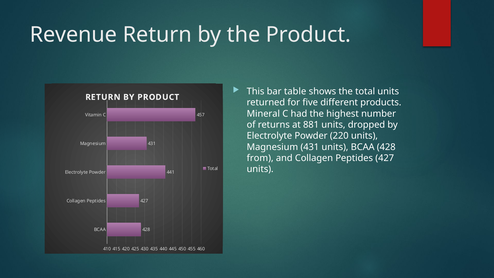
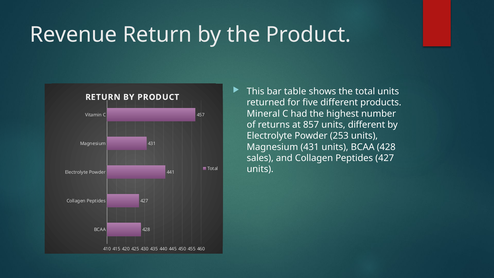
881: 881 -> 857 (311, 125)
units dropped: dropped -> different (366, 125)
220: 220 -> 253 (339, 136)
from: from -> sales (260, 158)
